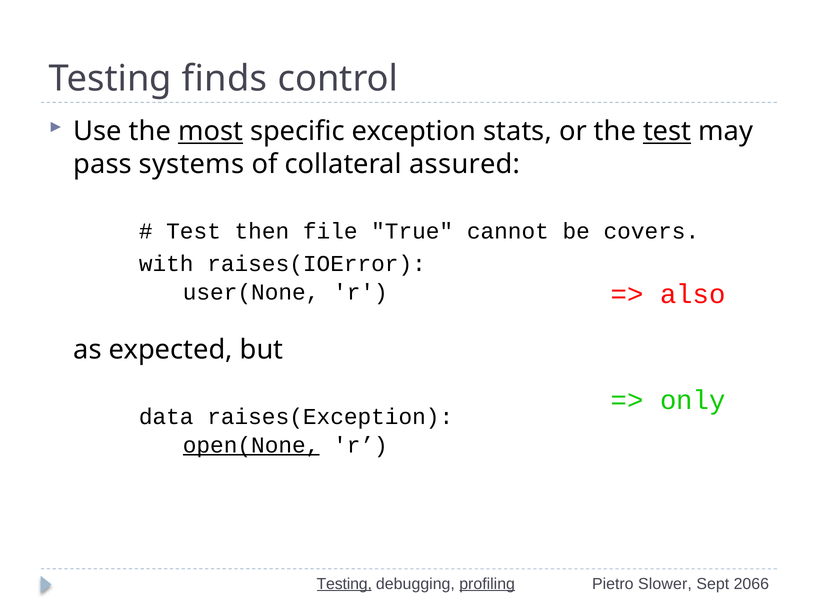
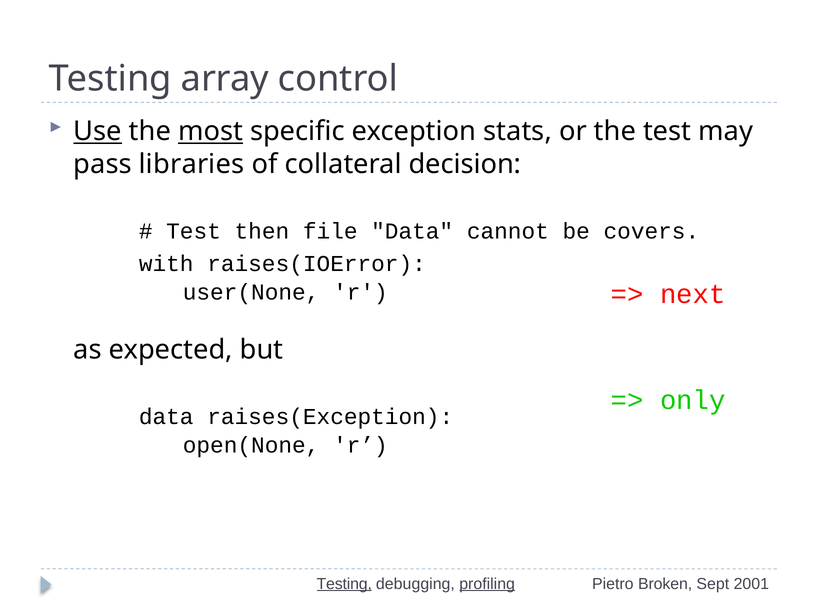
finds: finds -> array (225, 79)
Use underline: none -> present (98, 131)
test underline: present -> none (667, 131)
systems: systems -> libraries (191, 164)
assured: assured -> decision (465, 164)
file True: True -> Data (412, 231)
also: also -> next (693, 294)
open(None underline: present -> none (251, 445)
Slower: Slower -> Broken (665, 583)
2066: 2066 -> 2001 (751, 583)
